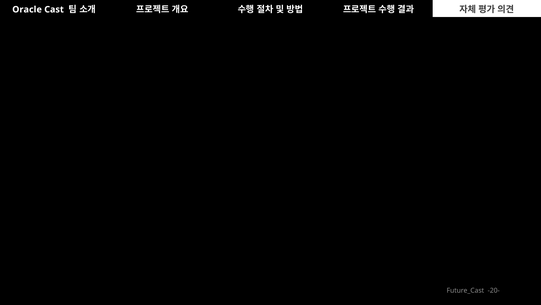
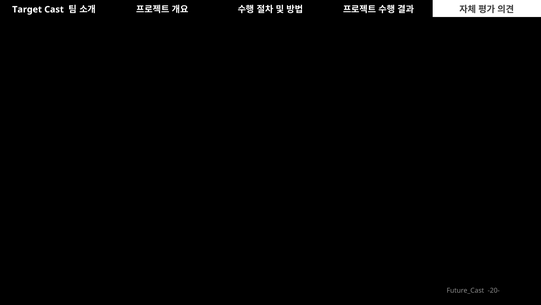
Oracle: Oracle -> Target (27, 9)
